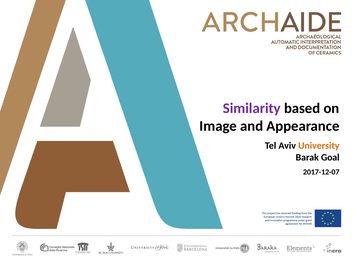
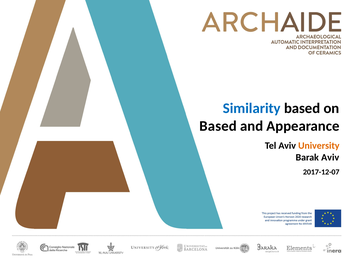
Similarity colour: purple -> blue (252, 109)
Image: Image -> Based (218, 126)
Barak Goal: Goal -> Aviv (330, 158)
